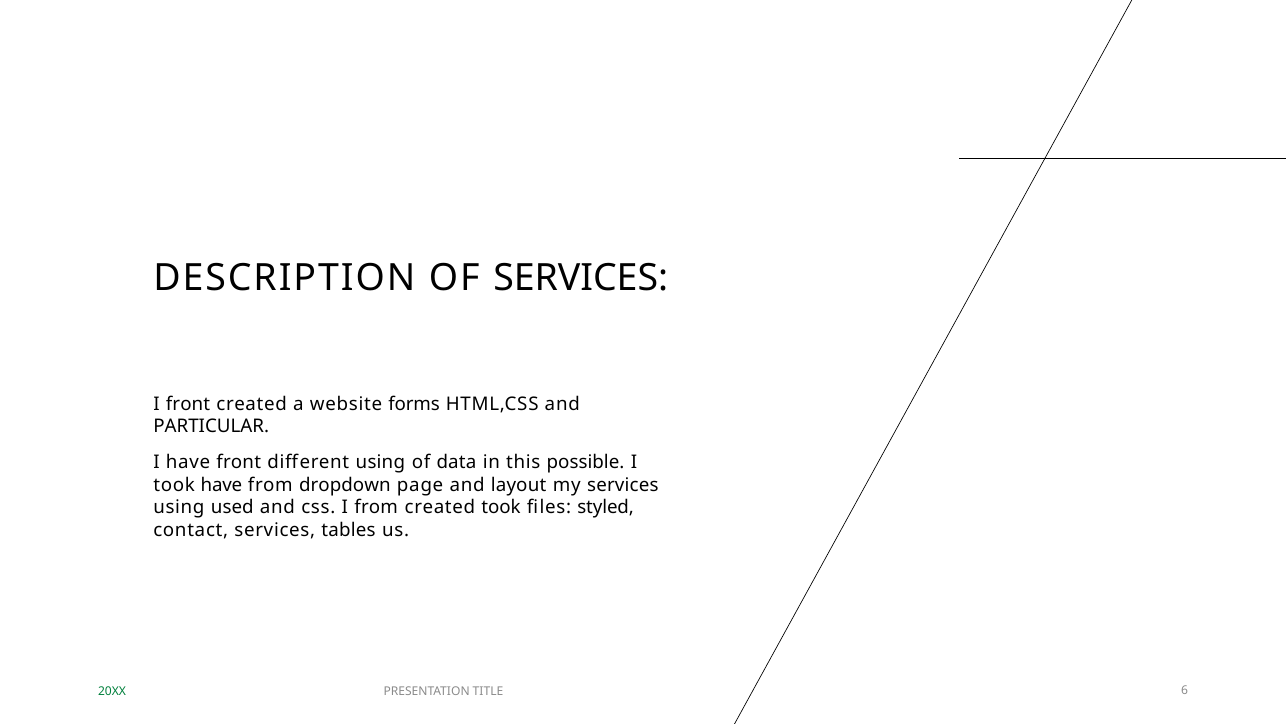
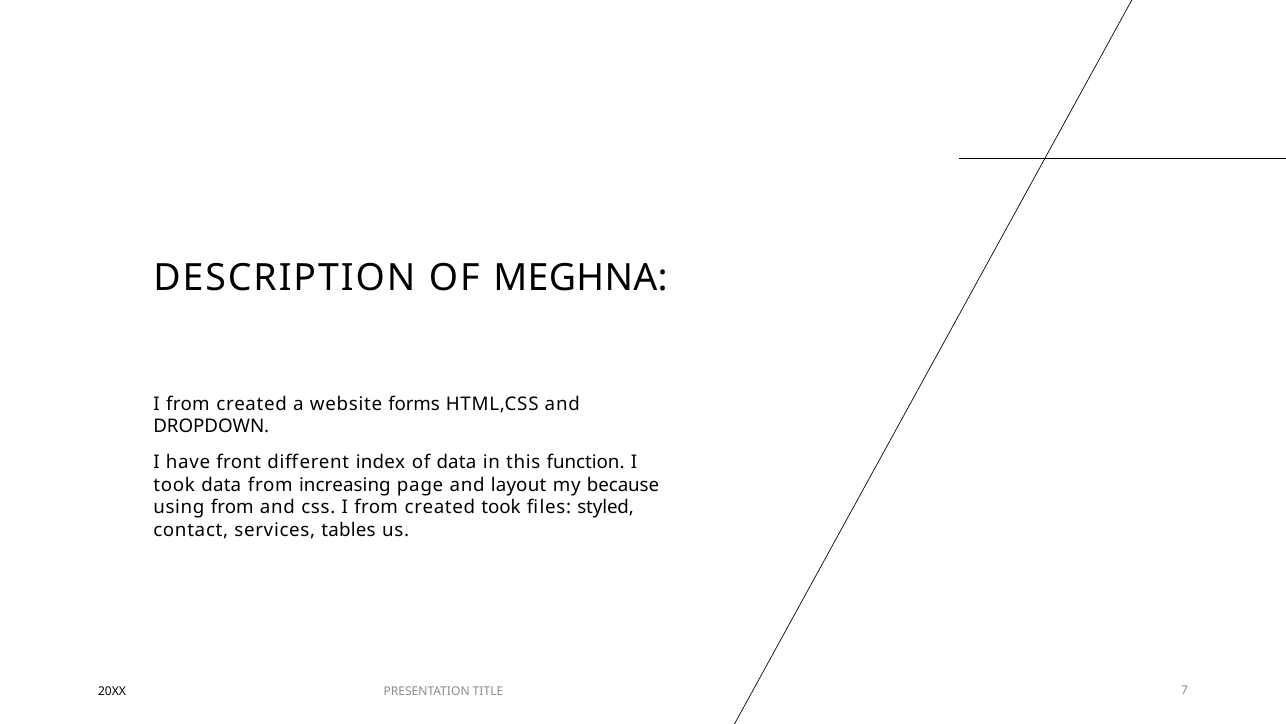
OF SERVICES: SERVICES -> MEGHNA (581, 278)
front: front -> from (188, 404)
PARTICULAR: PARTICULAR -> DROPDOWN (211, 426)
different using: using -> index (380, 462)
possible: possible -> function (586, 462)
took have: have -> data (221, 484)
dropdown: dropdown -> increasing (345, 484)
my services: services -> because (623, 484)
using used: used -> from (232, 507)
20XX colour: green -> black (112, 691)
6: 6 -> 7 (1185, 690)
